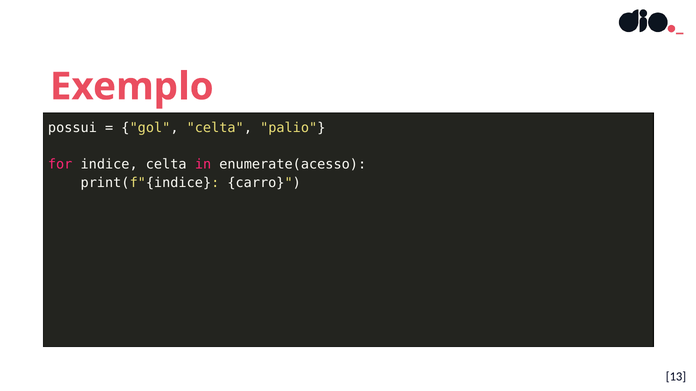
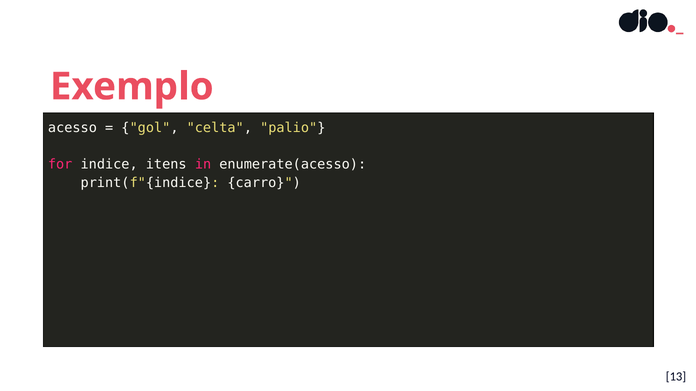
possui: possui -> acesso (72, 128)
indice celta: celta -> itens (166, 165)
